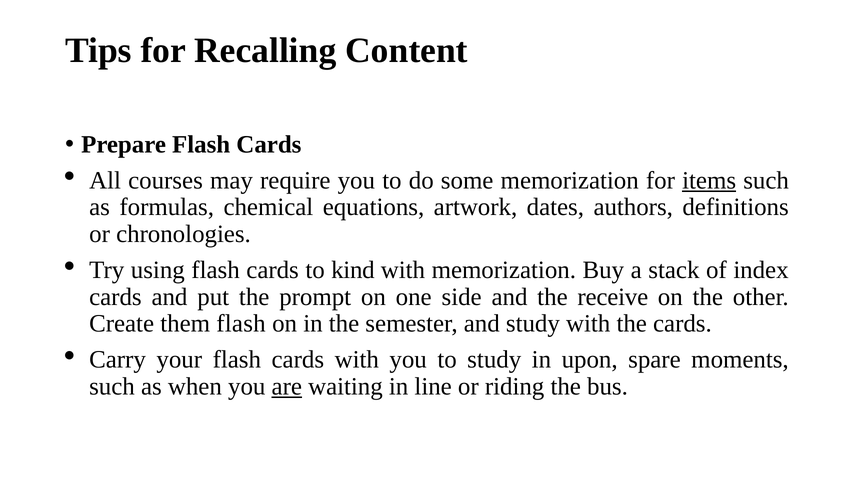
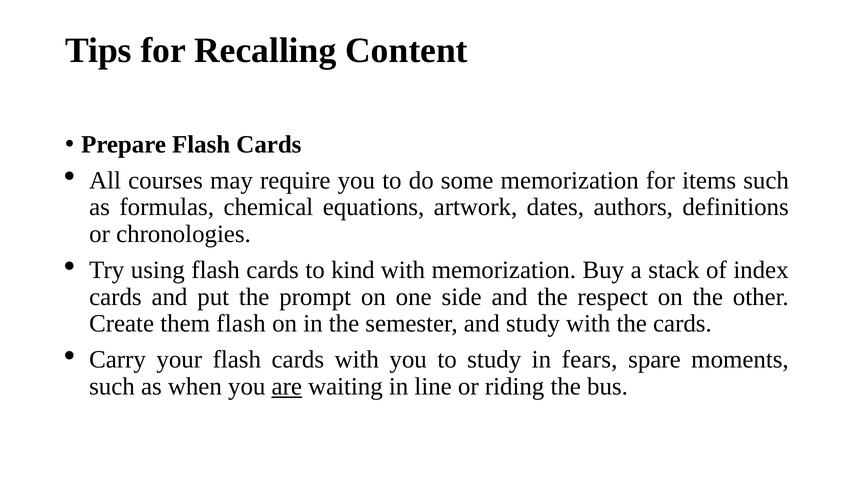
items underline: present -> none (709, 180)
receive: receive -> respect (613, 297)
upon: upon -> fears (590, 359)
